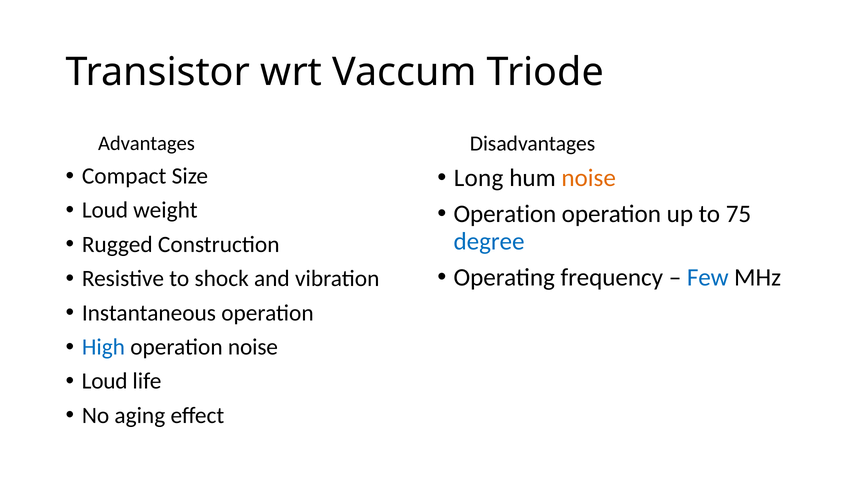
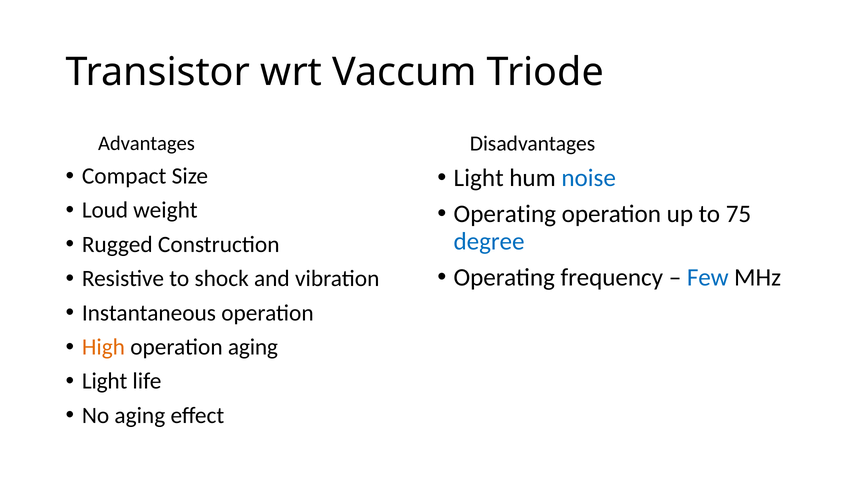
Long: Long -> Light (479, 178)
noise colour: orange -> blue (589, 178)
Operation: Operation -> Operating (505, 214)
High colour: blue -> orange (103, 347)
operation noise: noise -> aging (253, 347)
Loud: Loud -> Light (105, 381)
